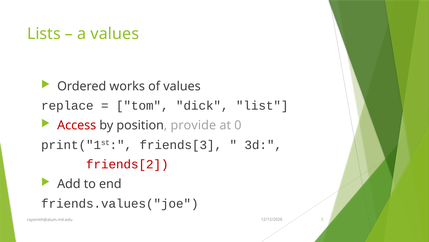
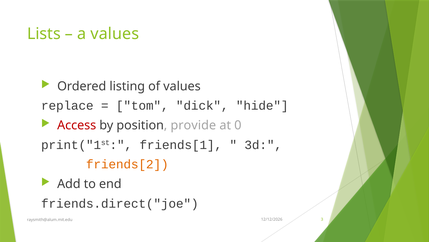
works: works -> listing (127, 86)
list: list -> hide (262, 106)
friends[3: friends[3 -> friends[1 (181, 145)
friends[2 colour: red -> orange (127, 164)
friends.values("joe: friends.values("joe -> friends.direct("joe (120, 203)
